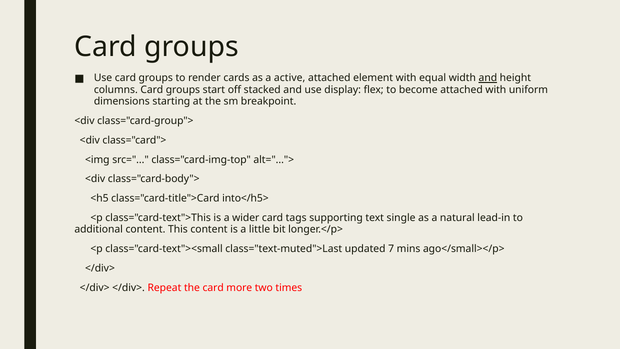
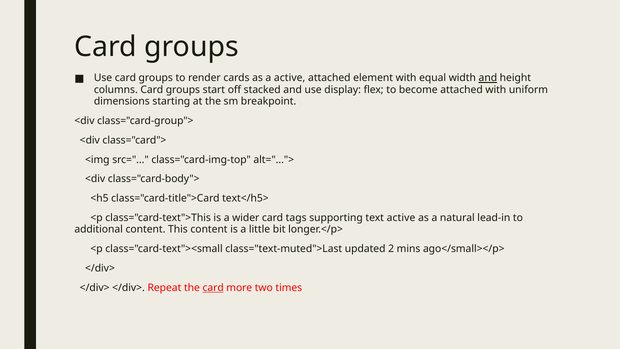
into</h5>: into</h5> -> text</h5> (245, 198)
text single: single -> active (401, 218)
7: 7 -> 2 (391, 249)
card underline: none -> present (213, 288)
